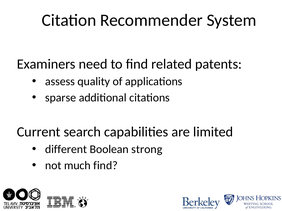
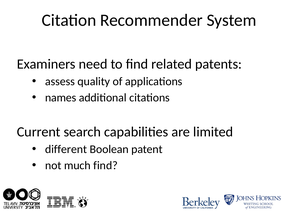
sparse: sparse -> names (61, 98)
strong: strong -> patent (147, 150)
